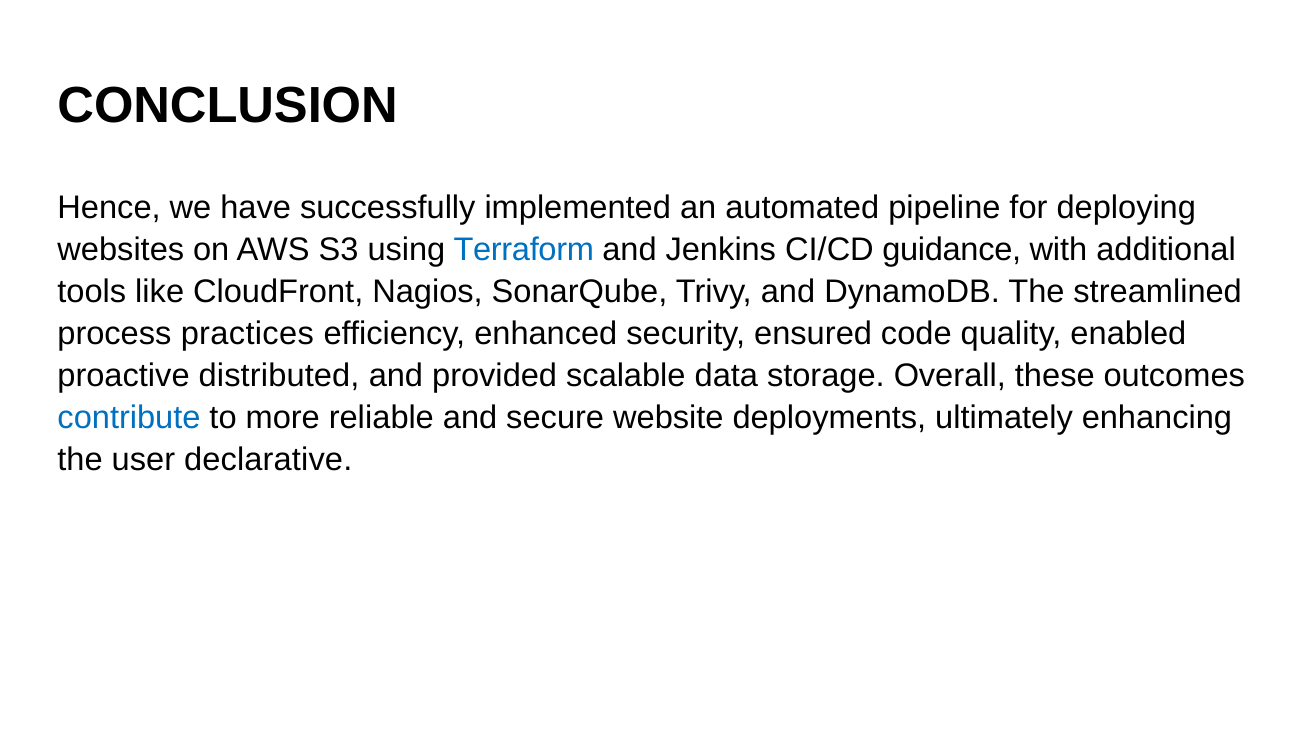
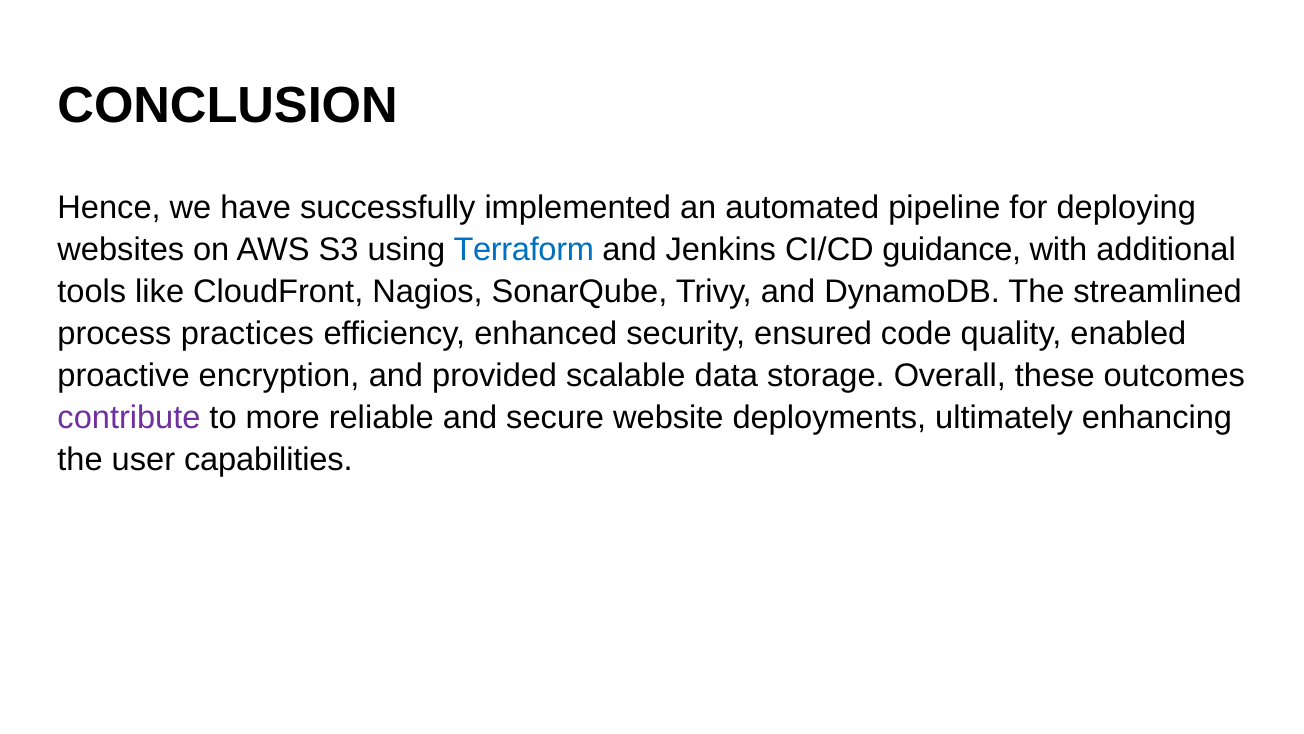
distributed: distributed -> encryption (279, 375)
contribute colour: blue -> purple (129, 417)
declarative: declarative -> capabilities (268, 459)
